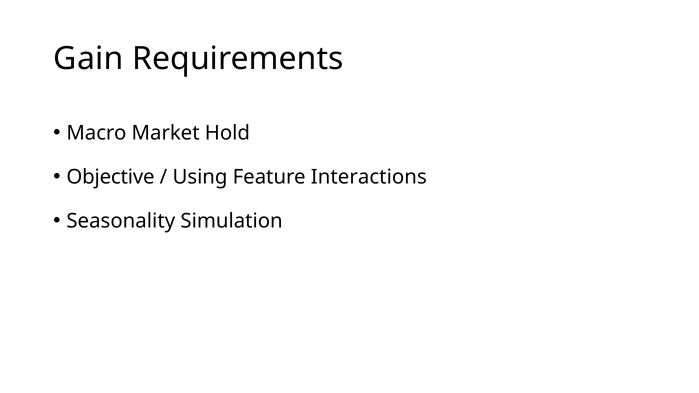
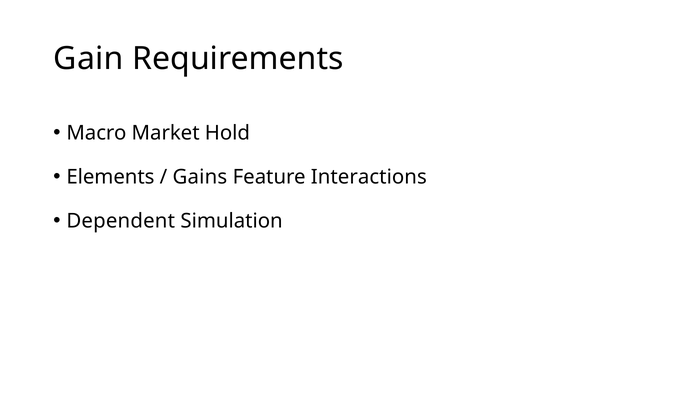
Objective: Objective -> Elements (110, 177)
Using: Using -> Gains (200, 177)
Seasonality: Seasonality -> Dependent (121, 221)
